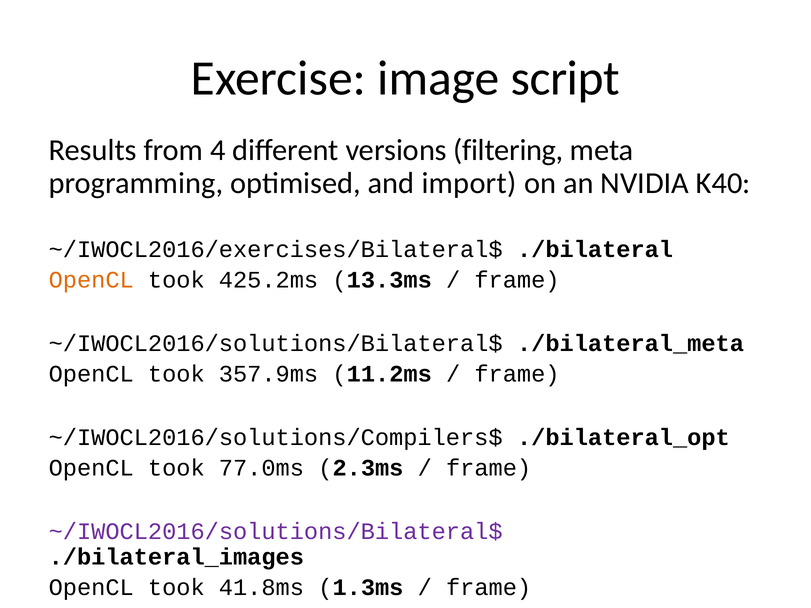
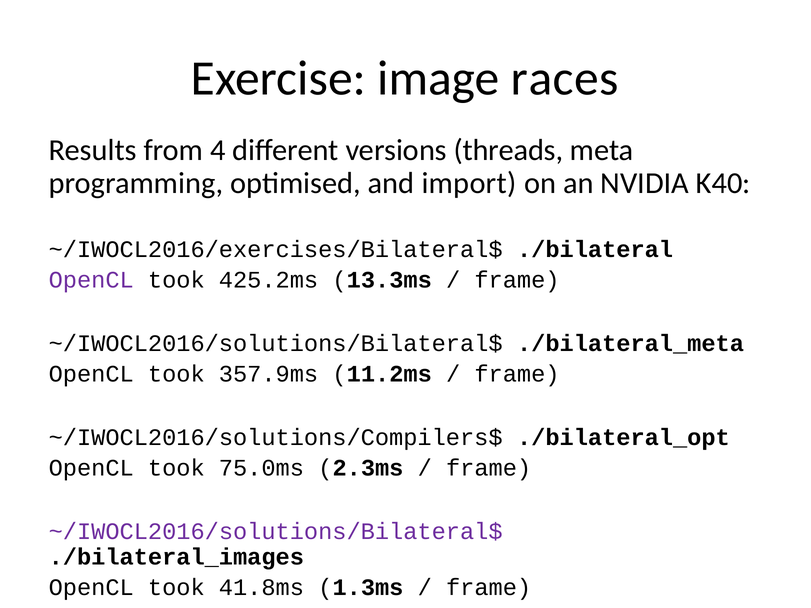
script: script -> races (565, 79)
filtering: filtering -> threads (508, 150)
OpenCL colour: orange -> purple (91, 280)
77.0ms: 77.0ms -> 75.0ms (261, 468)
